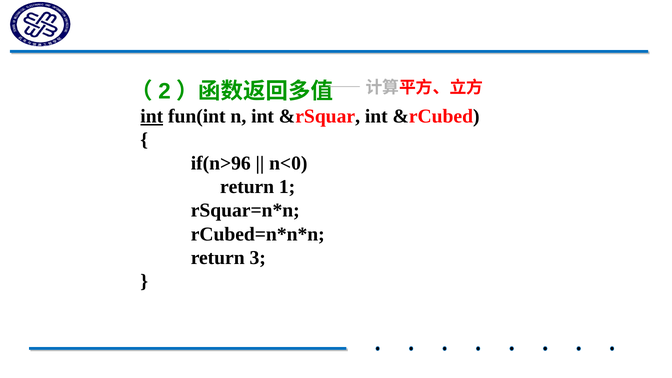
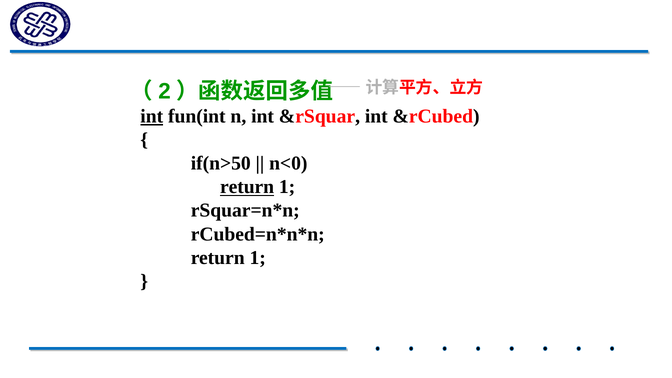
if(n>96: if(n>96 -> if(n>50 (221, 163)
return underline: none -> present (247, 187)
3: 3 -> 1 (258, 258)
